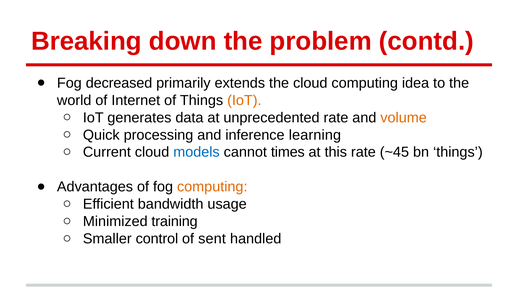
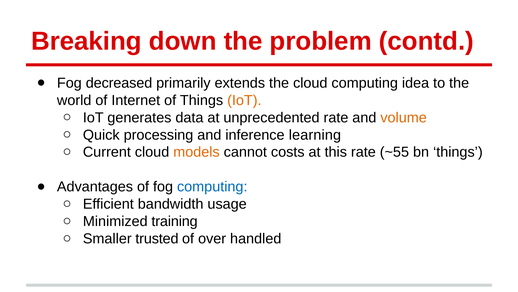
models colour: blue -> orange (196, 152)
times: times -> costs (288, 152)
~45: ~45 -> ~55 (394, 152)
computing colour: orange -> blue (212, 186)
control: control -> trusted (157, 238)
sent: sent -> over (212, 238)
